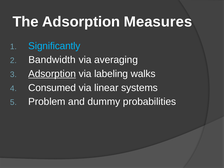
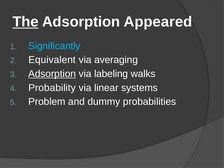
The underline: none -> present (26, 22)
Measures: Measures -> Appeared (158, 22)
Bandwidth: Bandwidth -> Equivalent (52, 60)
Consumed: Consumed -> Probability (52, 88)
